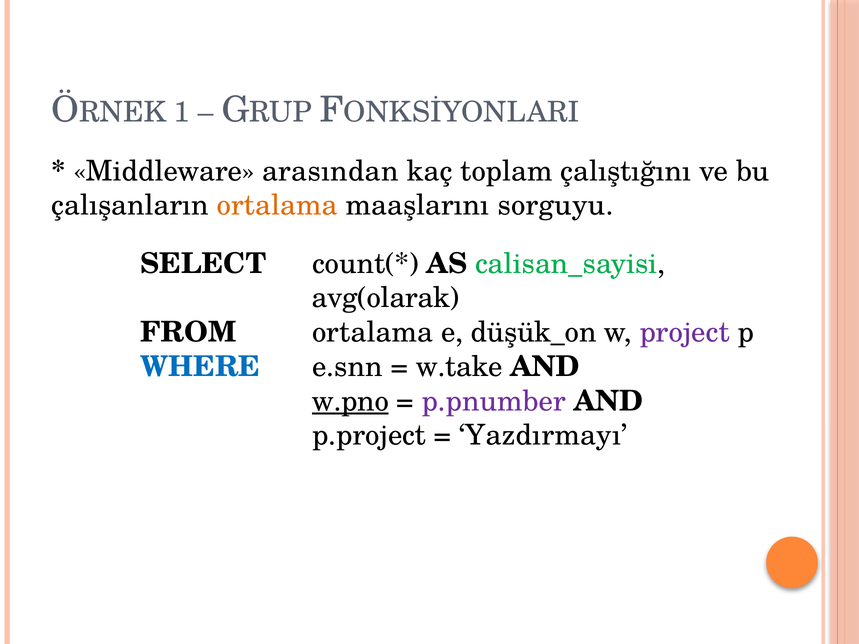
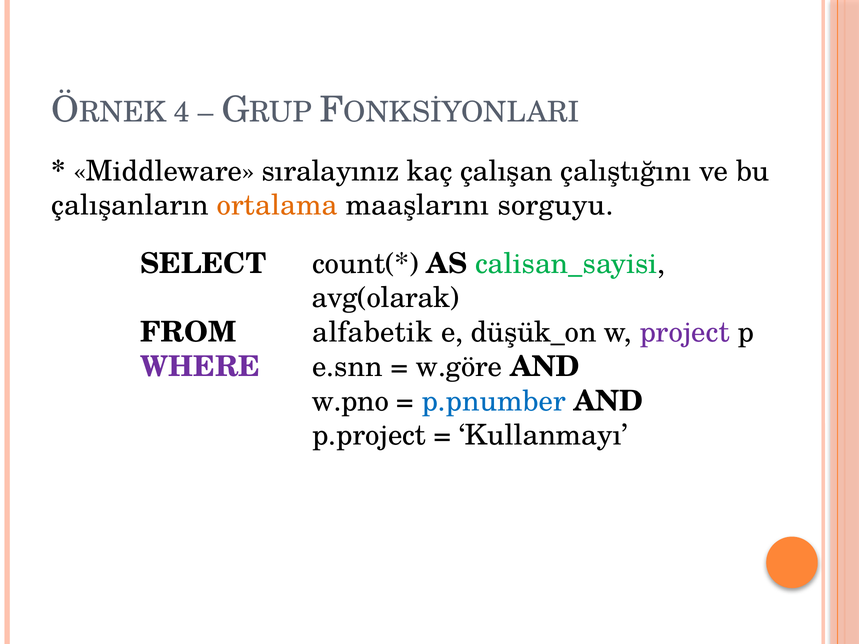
1: 1 -> 4 (182, 112)
arasından: arasından -> sıralayınız (331, 171)
toplam: toplam -> çalışan (507, 171)
FROM ortalama: ortalama -> alfabetik (373, 333)
WHERE colour: blue -> purple (200, 367)
w.take: w.take -> w.göre (459, 367)
w.pno underline: present -> none (350, 401)
p.pnumber colour: purple -> blue (494, 401)
Yazdırmayı: Yazdırmayı -> Kullanmayı (543, 436)
